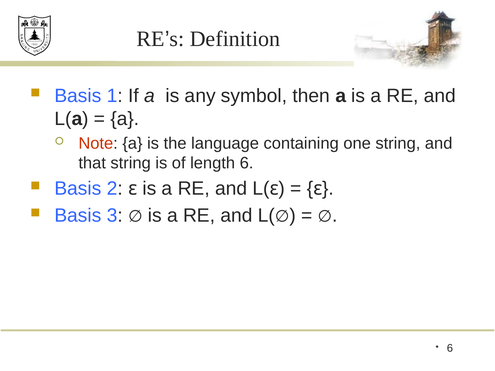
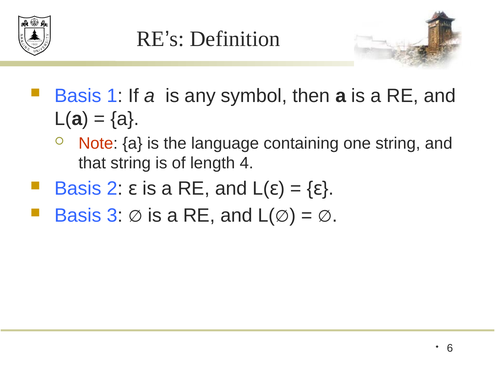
length 6: 6 -> 4 (247, 163)
